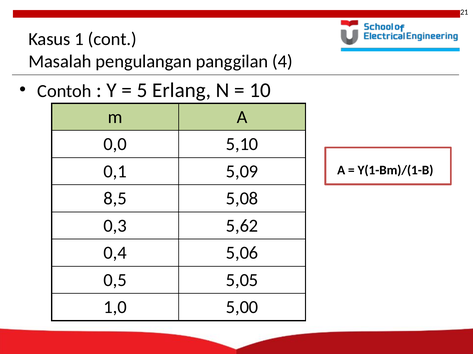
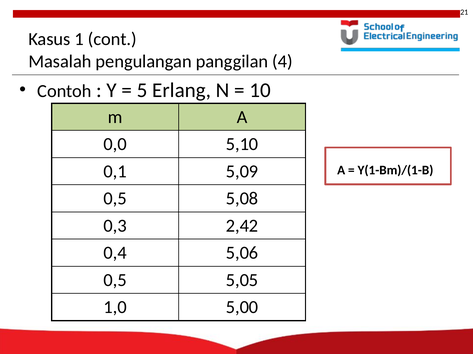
8,5: 8,5 -> 0,5 (115, 199)
5,62: 5,62 -> 2,42 (242, 226)
